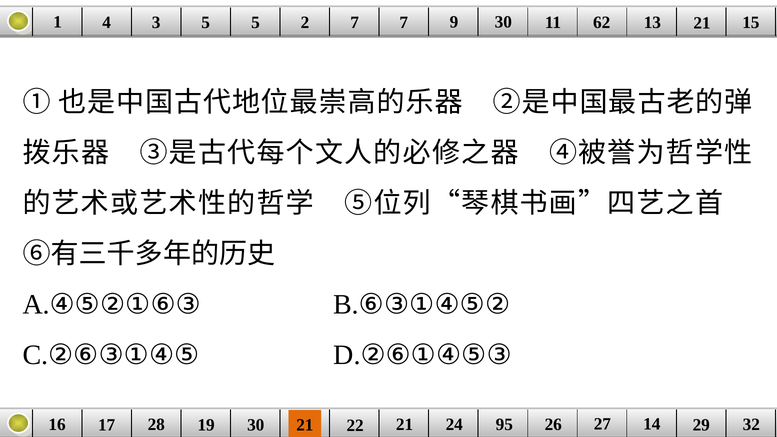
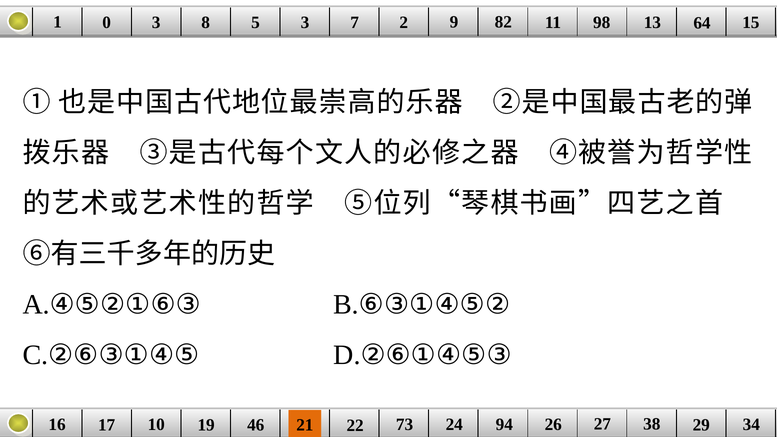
4: 4 -> 0 (107, 22)
3 5: 5 -> 8 (206, 22)
5 2: 2 -> 3 (305, 22)
7 7: 7 -> 2 (404, 22)
9 30: 30 -> 82 (503, 22)
62: 62 -> 98 (602, 23)
13 21: 21 -> 64 (702, 23)
32: 32 -> 34 (751, 425)
28: 28 -> 10 (156, 424)
19 30: 30 -> 46 (256, 425)
22 21: 21 -> 73 (405, 425)
95: 95 -> 94 (504, 425)
14: 14 -> 38 (652, 424)
